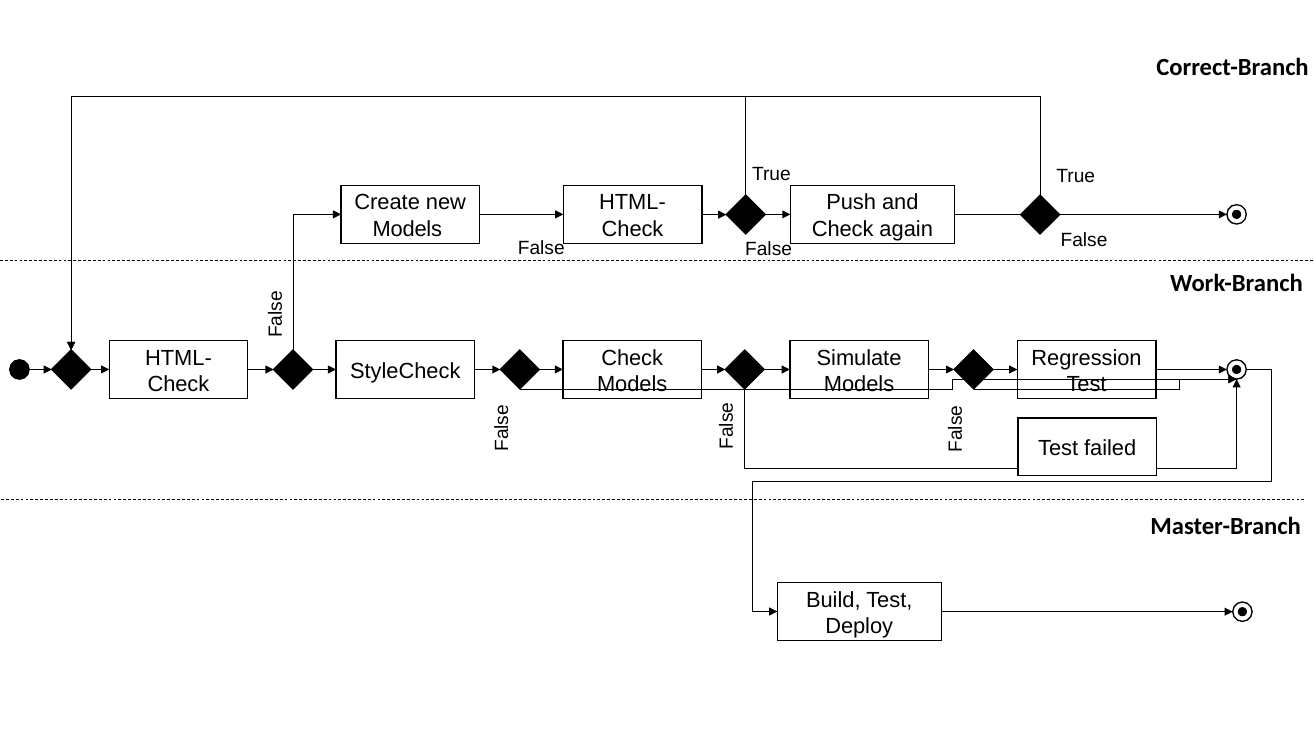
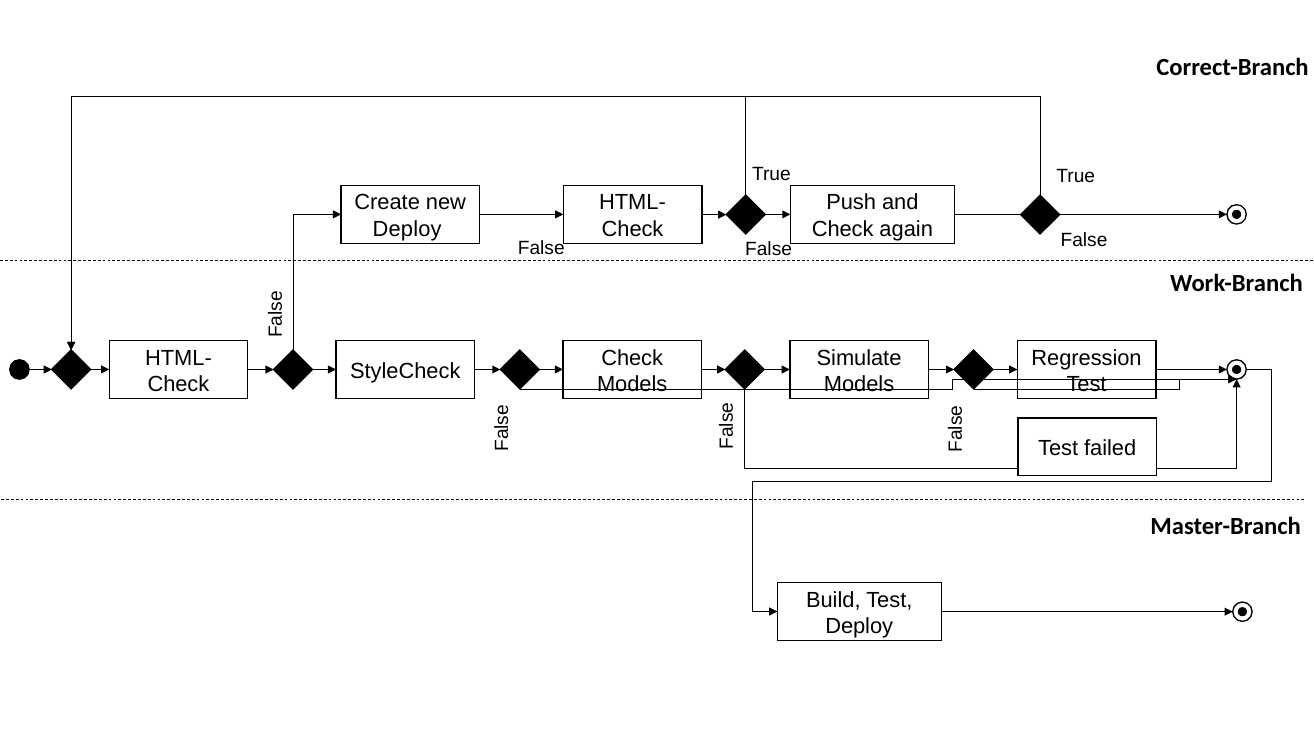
Models: Models -> Deploy (407, 229)
